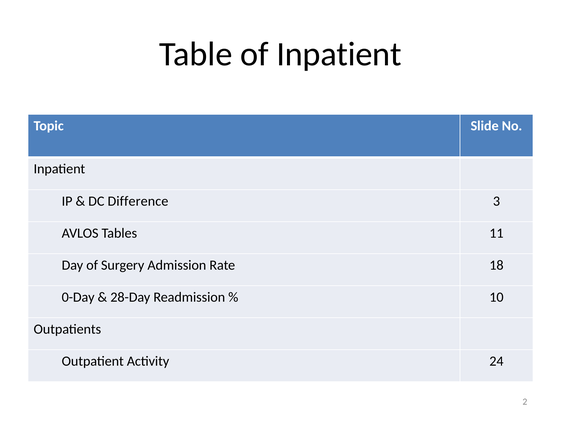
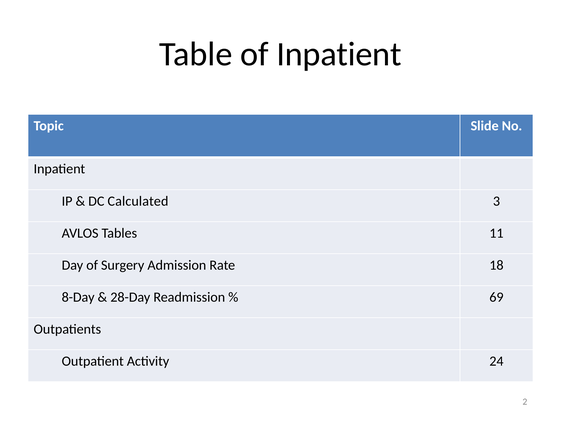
Difference: Difference -> Calculated (138, 201)
0-Day: 0-Day -> 8-Day (78, 297)
10: 10 -> 69 (496, 297)
